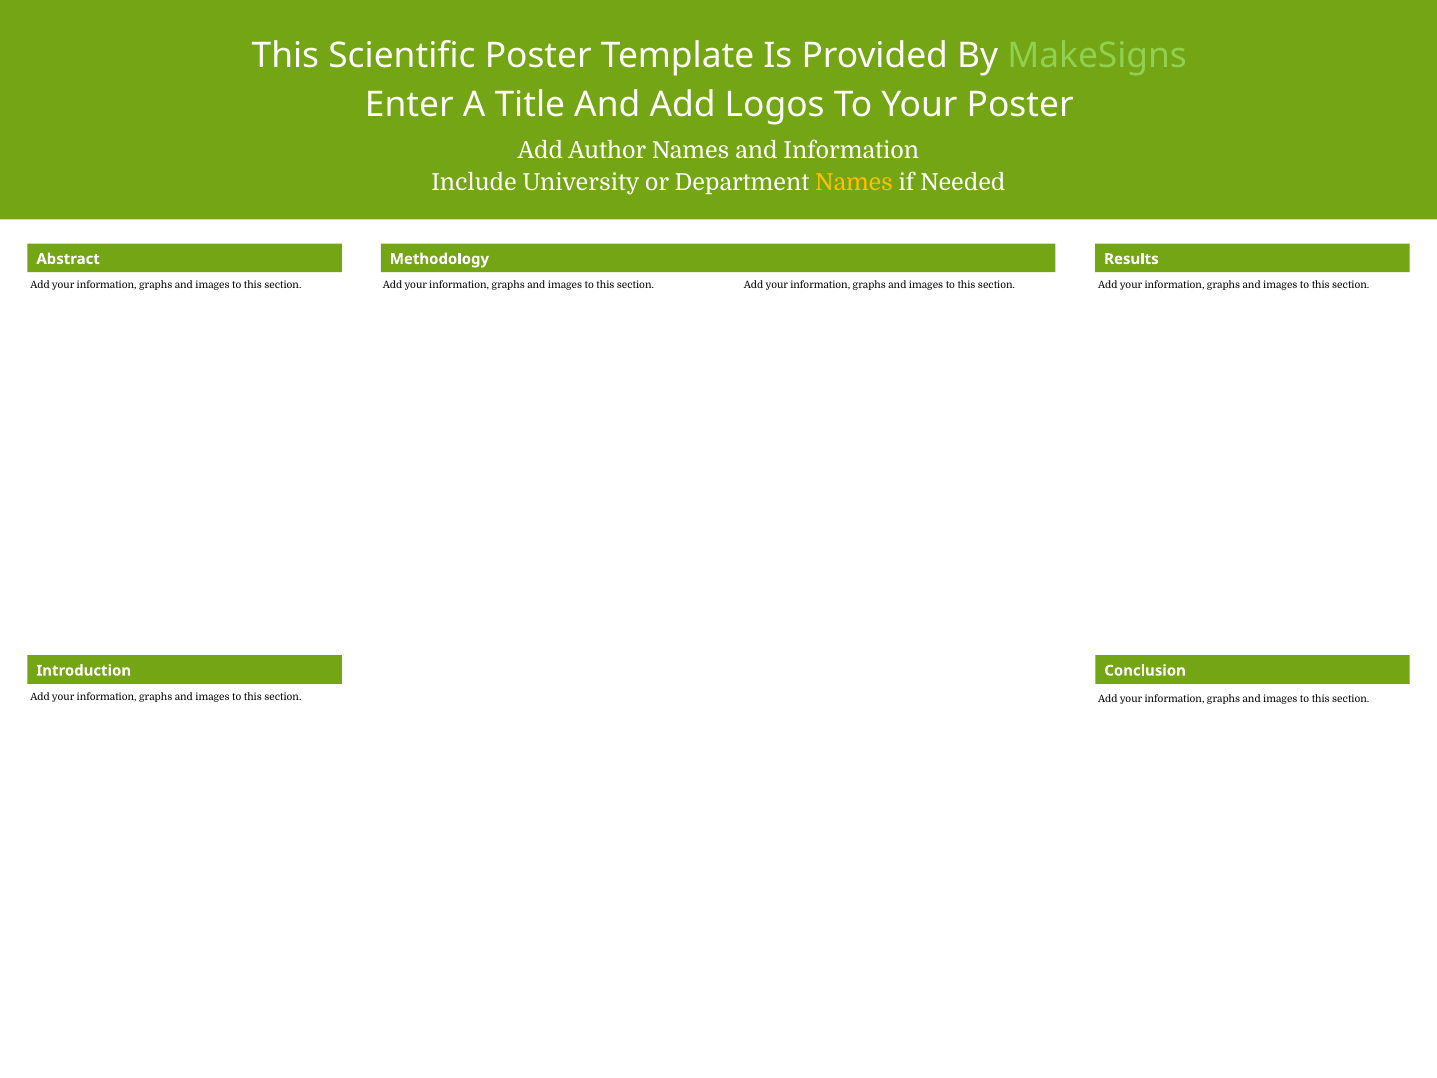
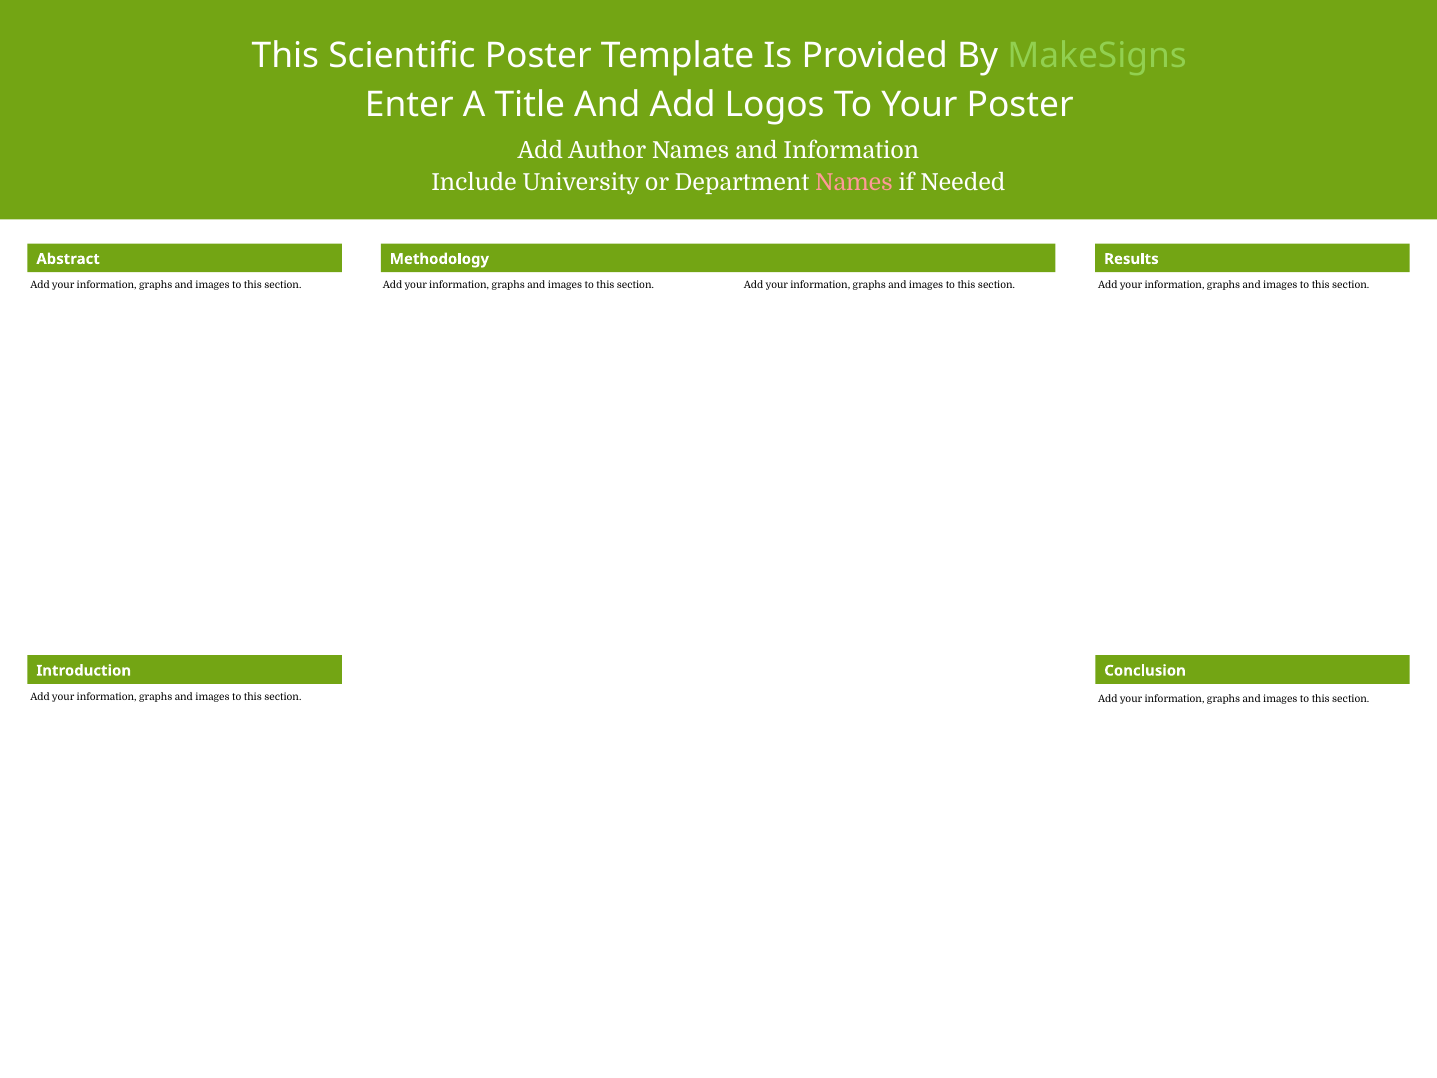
Names colour: yellow -> pink (854, 183)
